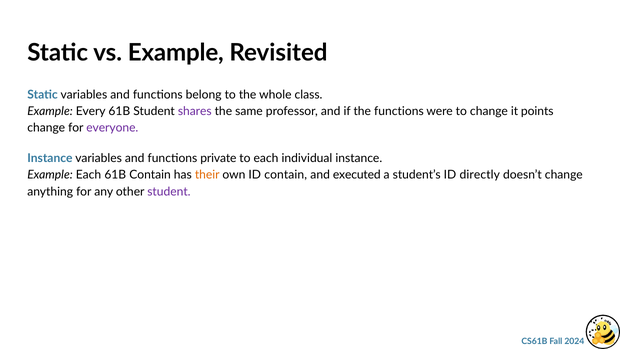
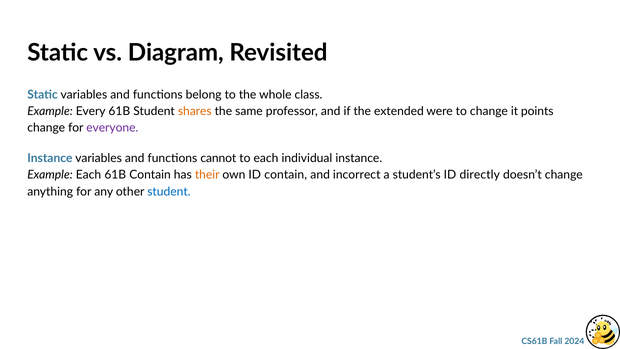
vs Example: Example -> Diagram (176, 53)
shares colour: purple -> orange (195, 111)
the functions: functions -> extended (399, 111)
private: private -> cannot (218, 158)
executed: executed -> incorrect (357, 175)
student colour: purple -> blue (169, 191)
